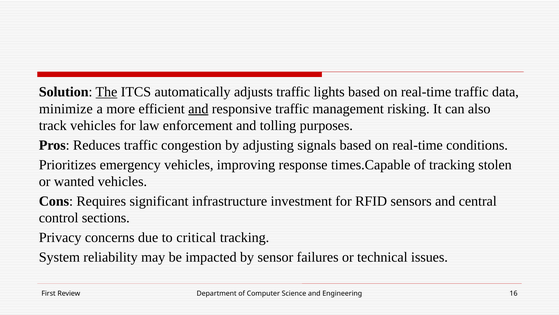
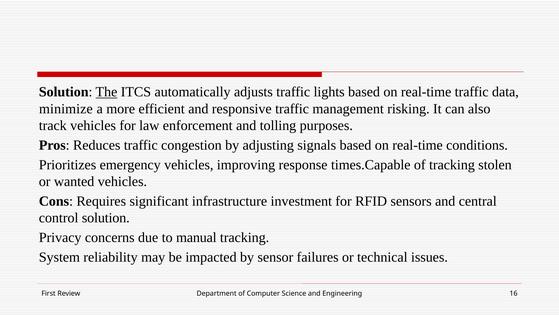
and underline: present -> none (198, 109)
control sections: sections -> solution (106, 218)
critical: critical -> manual (196, 237)
